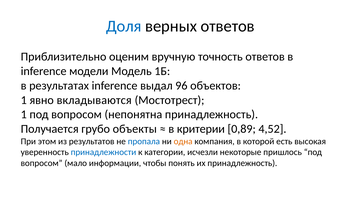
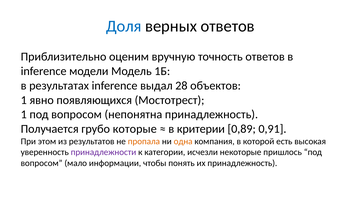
96: 96 -> 28 (181, 86)
вкладываются: вкладываются -> появляющихся (94, 100)
объекты: объекты -> которые (135, 129)
4,52: 4,52 -> 0,91 (272, 129)
пропала colour: blue -> orange (144, 141)
принадлежности colour: blue -> purple (103, 152)
